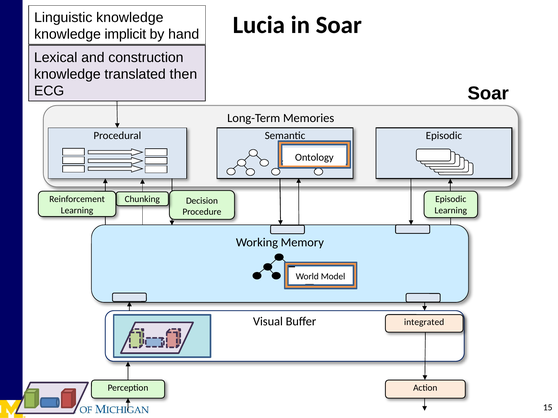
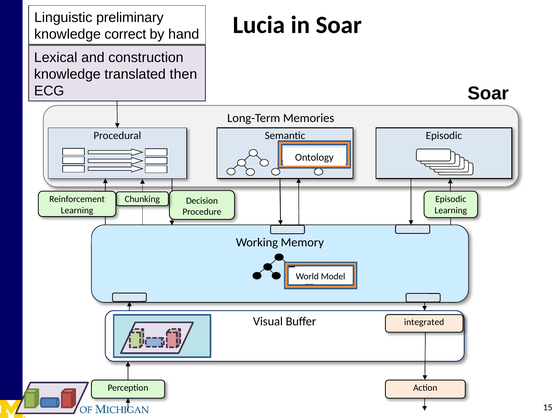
Linguistic knowledge: knowledge -> preliminary (130, 18)
implicit: implicit -> correct (125, 34)
